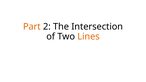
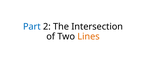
Part colour: orange -> blue (32, 27)
